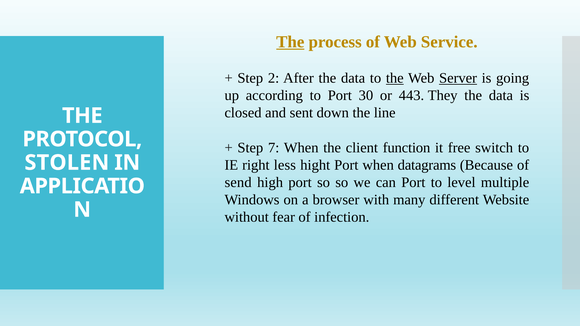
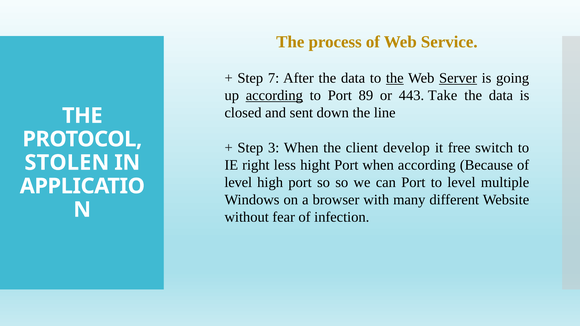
The underline: present -> none (290, 42)
2: 2 -> 7 (274, 78)
according underline: none -> present (274, 96)
30: 30 -> 89 (366, 96)
They: They -> Take (443, 96)
7: 7 -> 3 (274, 148)
function: function -> develop (406, 148)
when datagrams: datagrams -> according (427, 165)
send: send -> level (238, 183)
